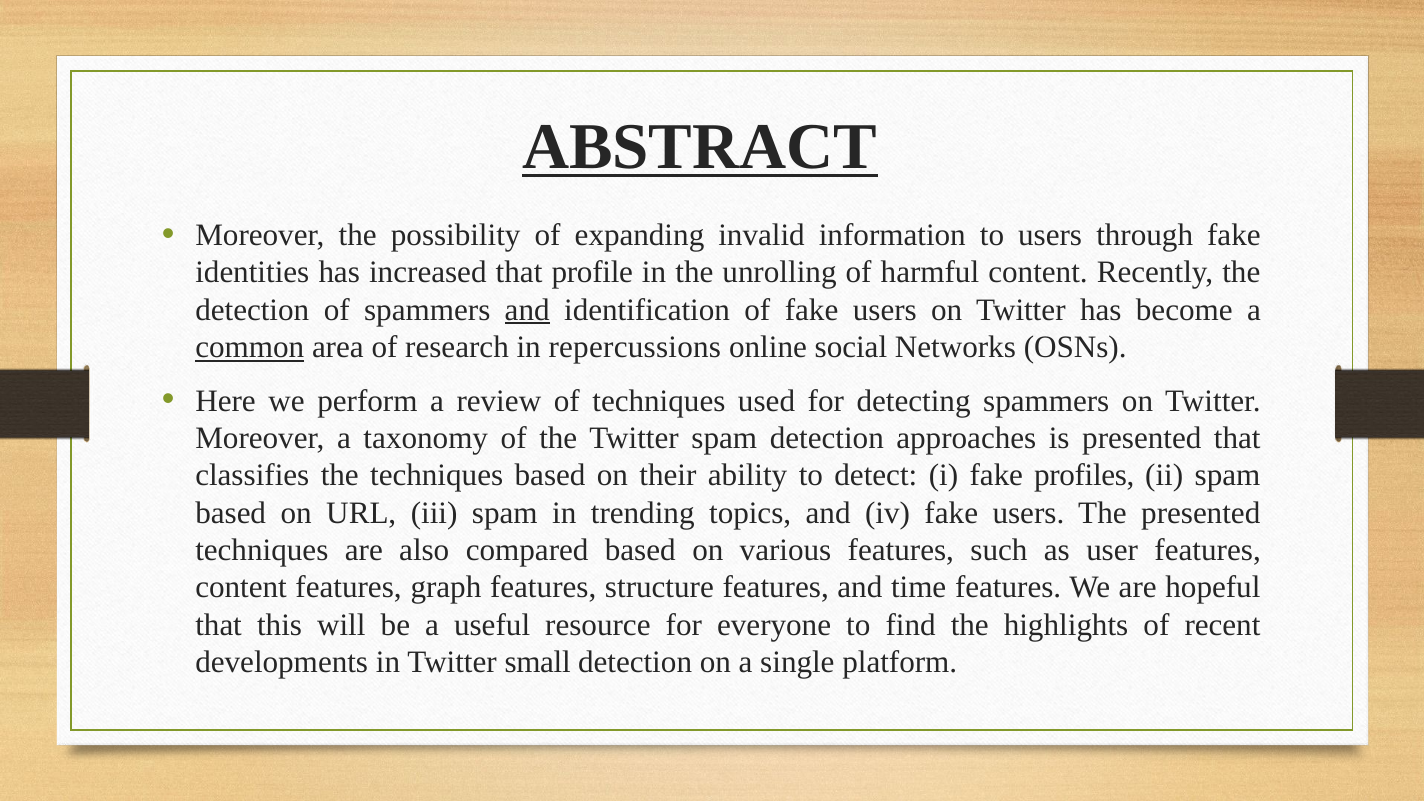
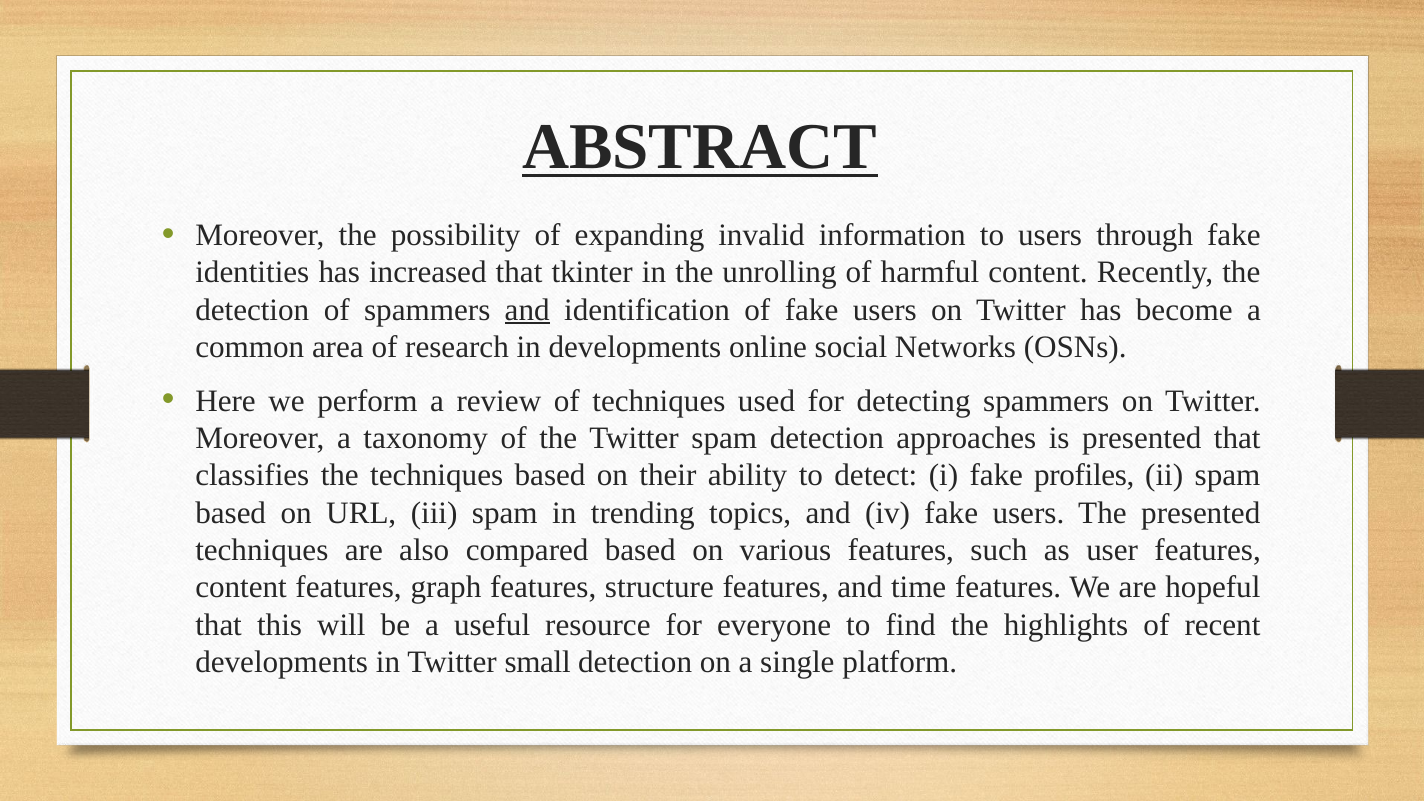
profile: profile -> tkinter (592, 273)
common underline: present -> none (250, 347)
in repercussions: repercussions -> developments (635, 347)
